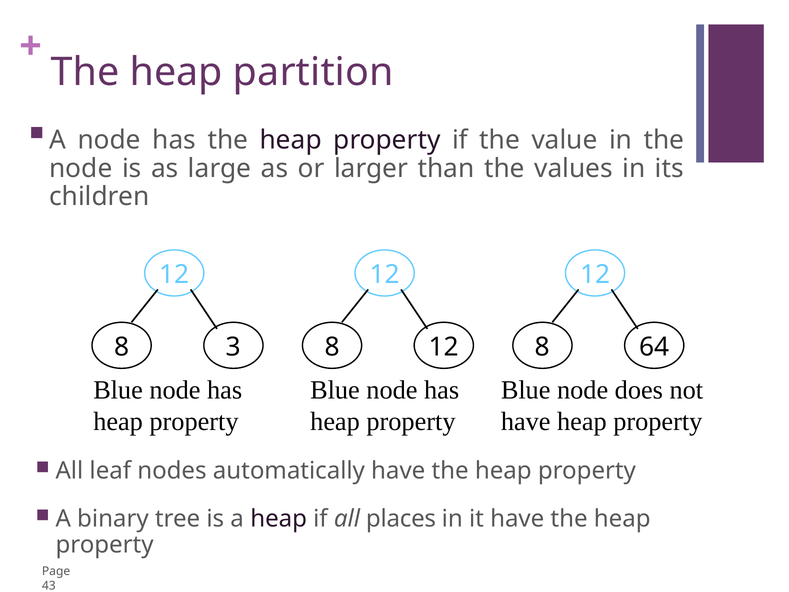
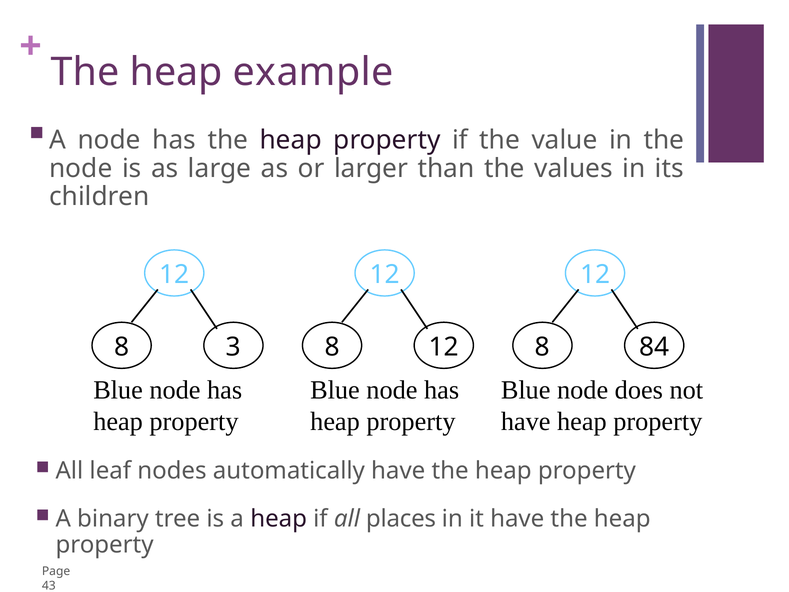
partition: partition -> example (313, 72)
64: 64 -> 84 (654, 347)
